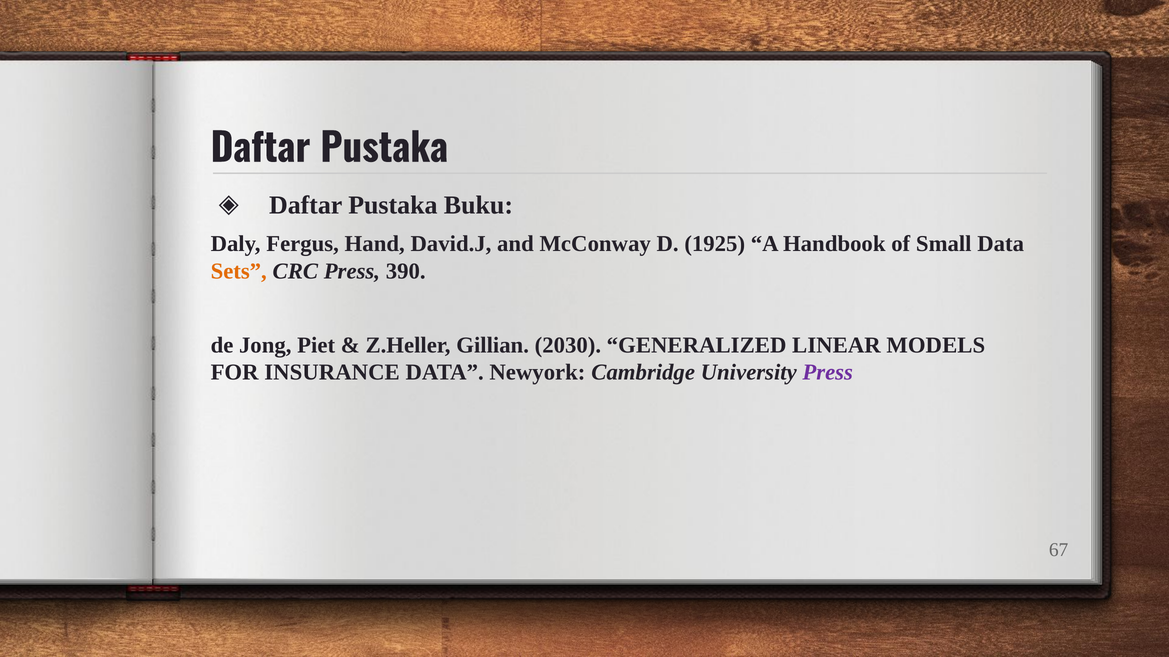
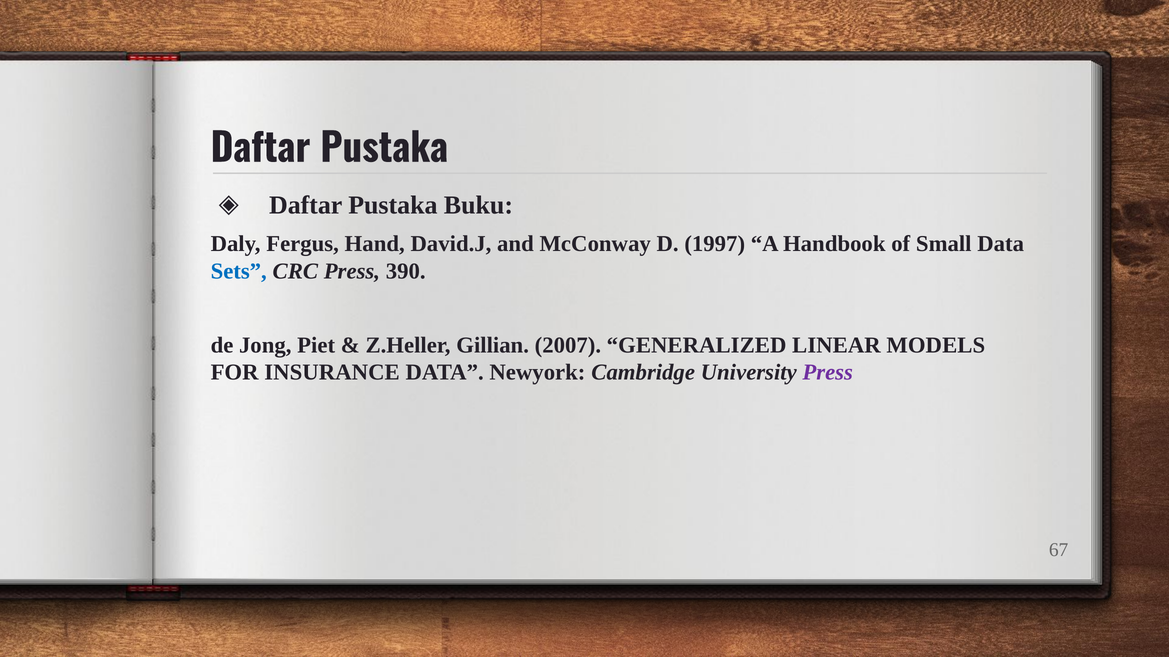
1925: 1925 -> 1997 (715, 244)
Sets colour: orange -> blue (239, 271)
2030: 2030 -> 2007 (568, 345)
